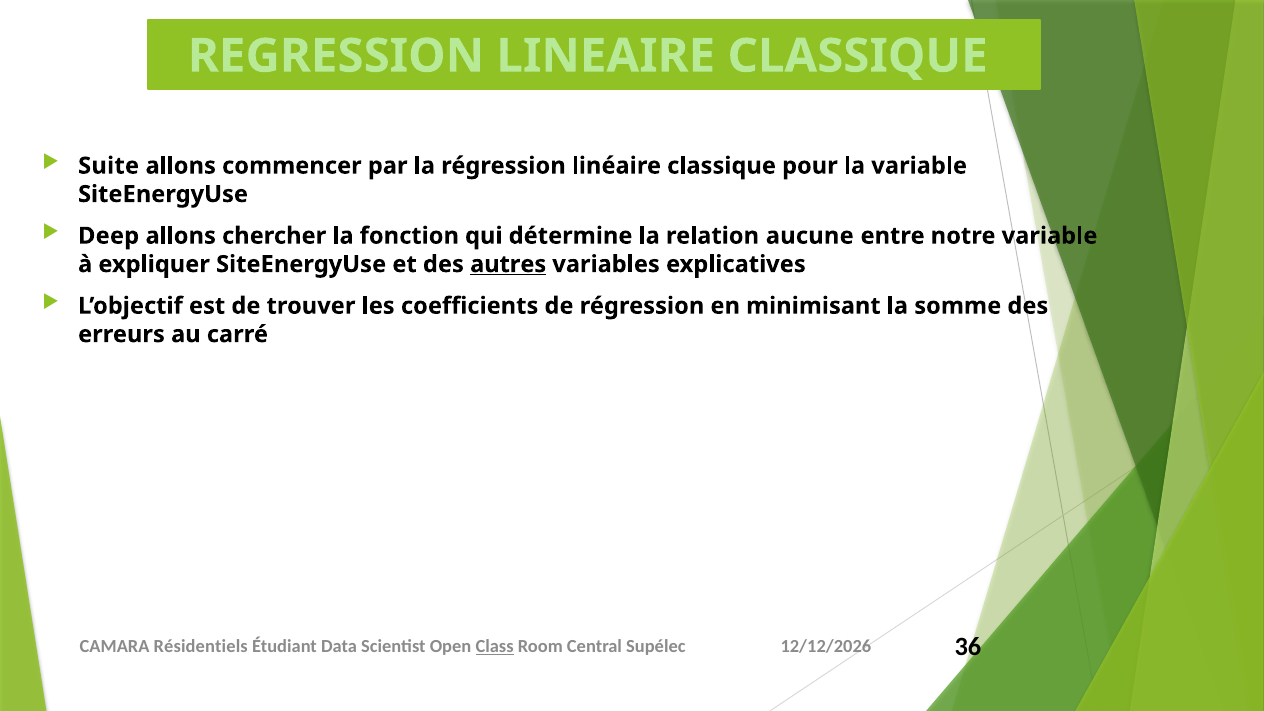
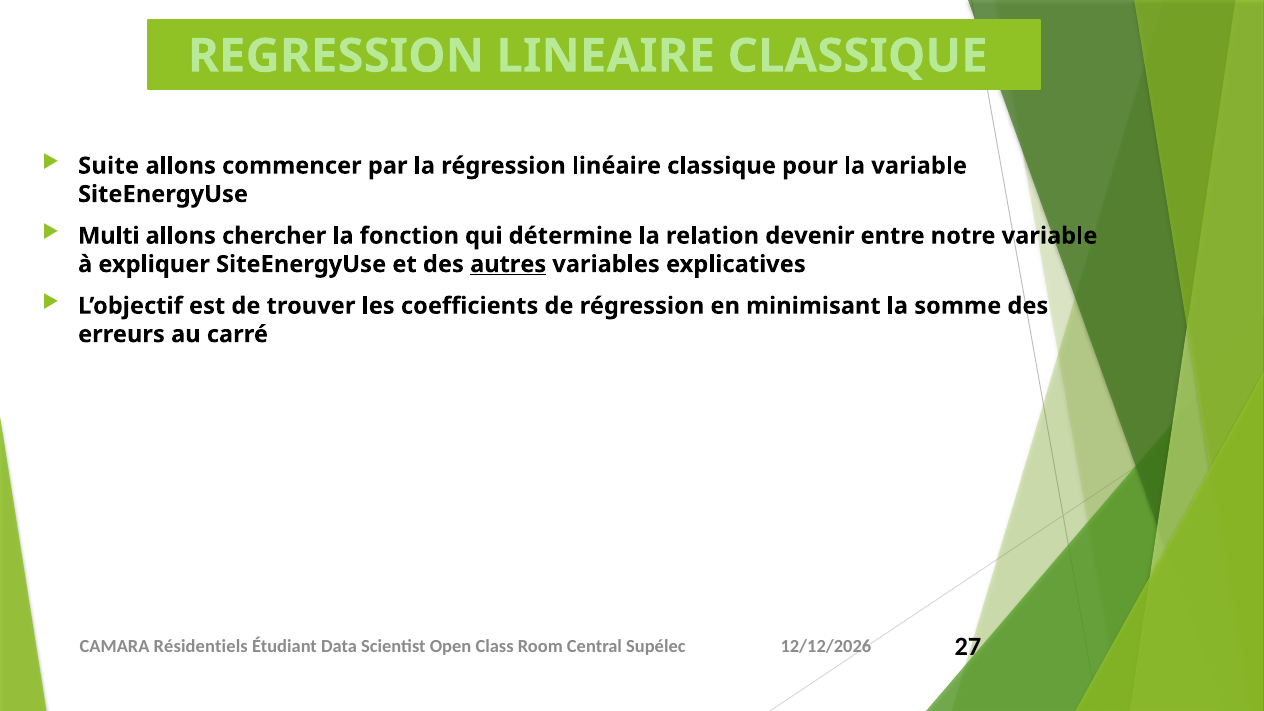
Deep: Deep -> Multi (109, 236)
aucune: aucune -> devenir (810, 236)
Class underline: present -> none (495, 646)
36: 36 -> 27 (968, 647)
